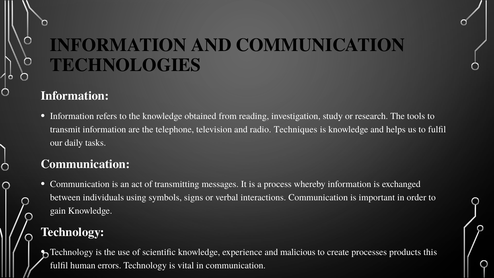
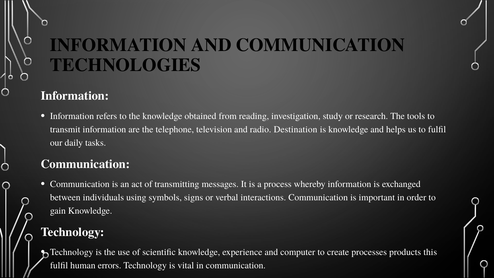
Techniques: Techniques -> Destination (296, 129)
malicious: malicious -> computer (298, 252)
